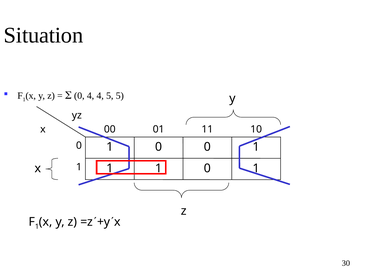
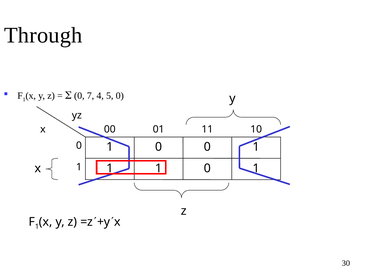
Situation: Situation -> Through (43, 35)
0 4: 4 -> 7 (91, 96)
5 5: 5 -> 0 (120, 96)
